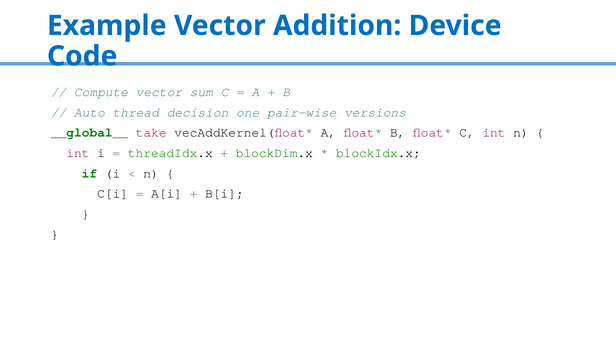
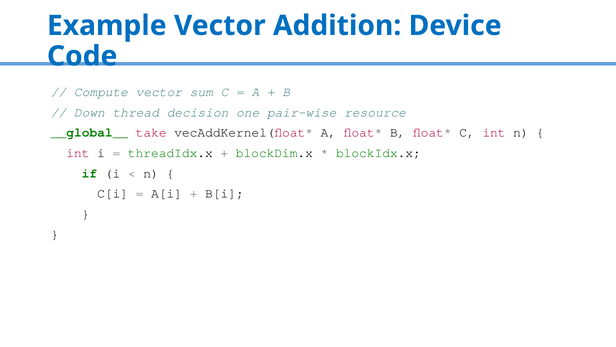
Auto: Auto -> Down (90, 112)
versions: versions -> resource (375, 112)
